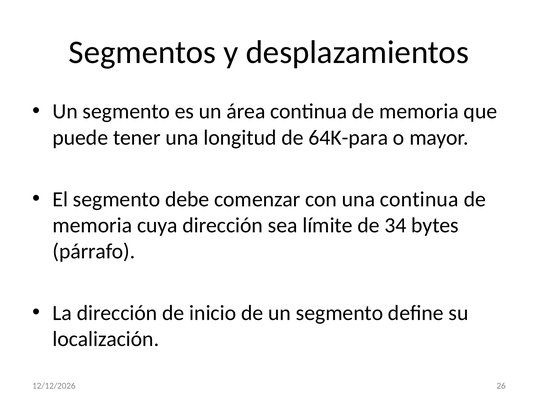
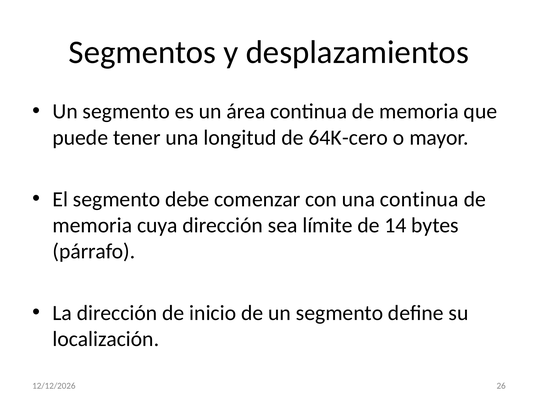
64K-para: 64K-para -> 64K-cero (348, 137)
34: 34 -> 14 (395, 225)
